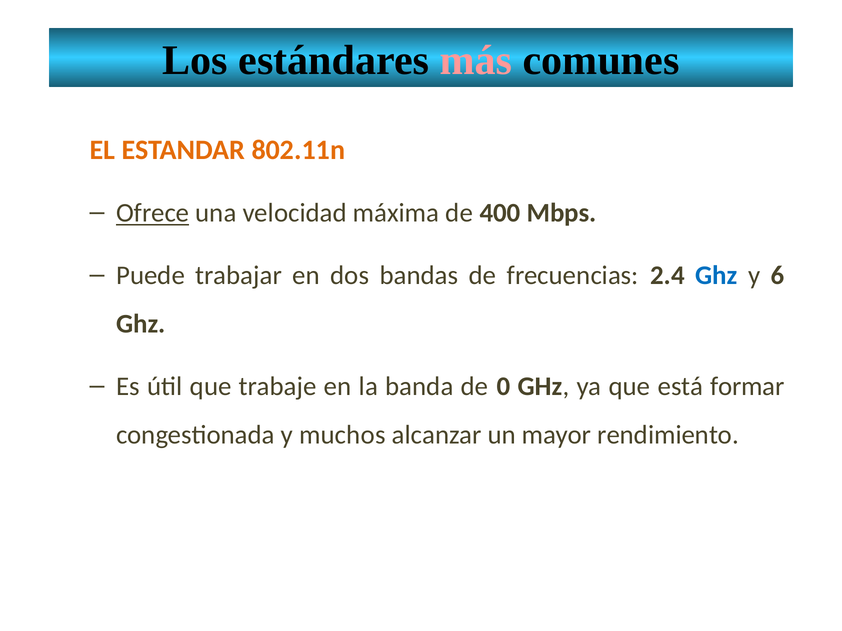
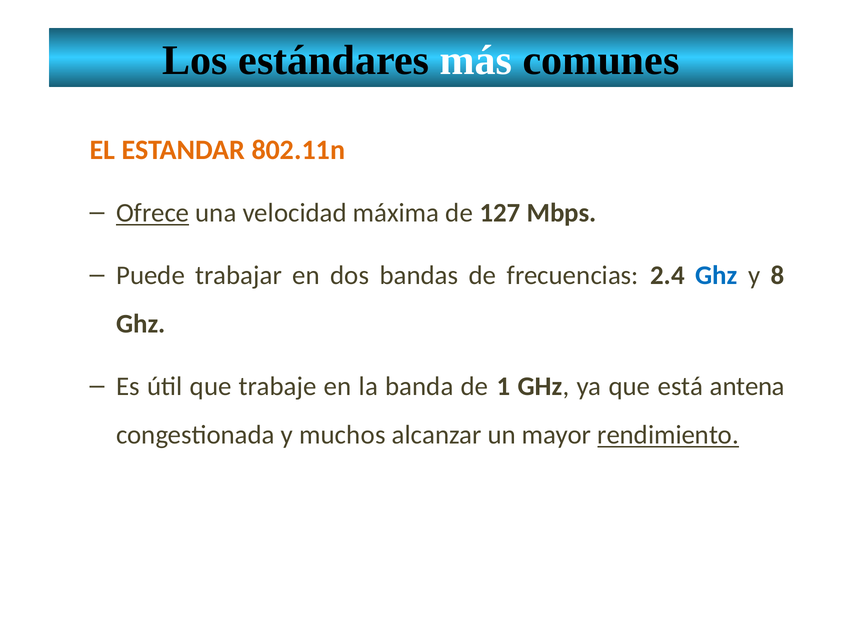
más colour: pink -> white (476, 60)
400: 400 -> 127 (500, 213)
6: 6 -> 8 (778, 276)
0: 0 -> 1 (503, 387)
formar: formar -> antena (747, 387)
rendimiento underline: none -> present (668, 435)
